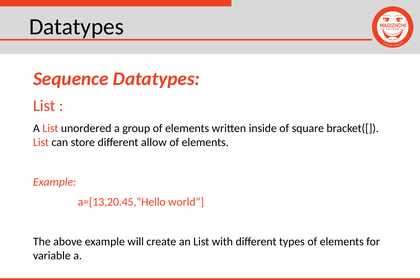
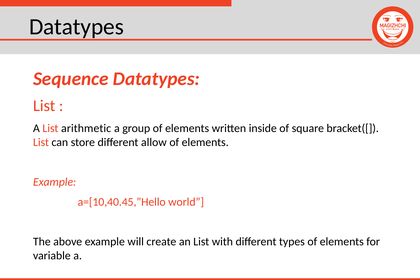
unordered: unordered -> arithmetic (86, 128)
a=[13,20.45,”Hello: a=[13,20.45,”Hello -> a=[10,40.45,”Hello (122, 202)
